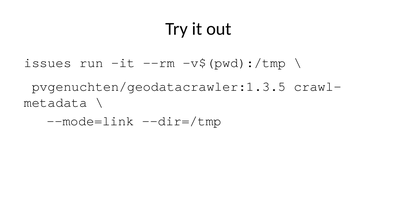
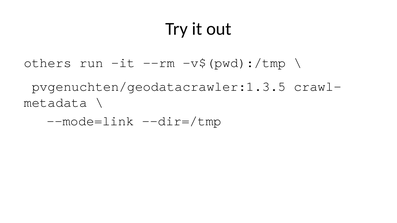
issues: issues -> others (48, 63)
